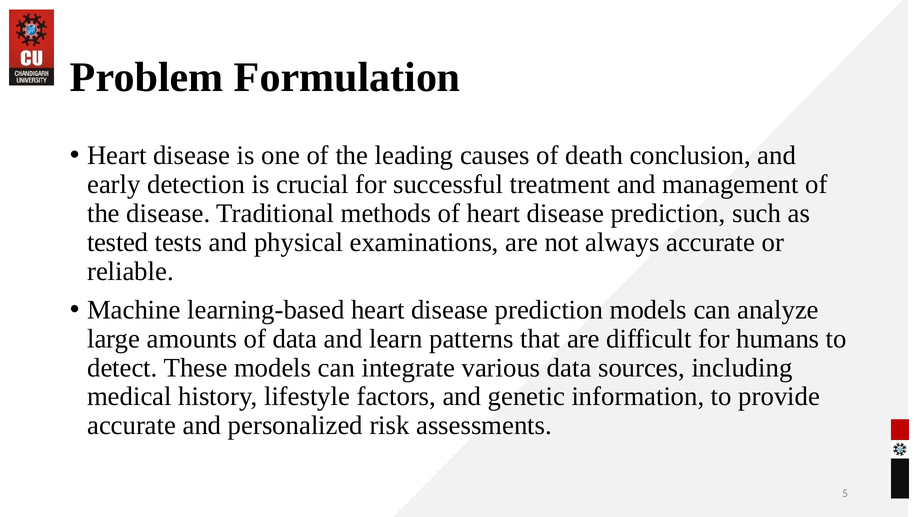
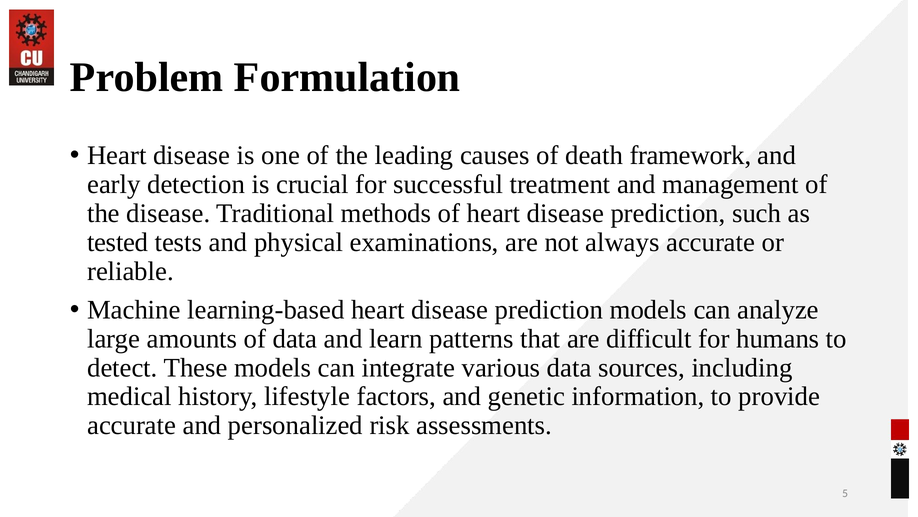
conclusion: conclusion -> framework (690, 155)
